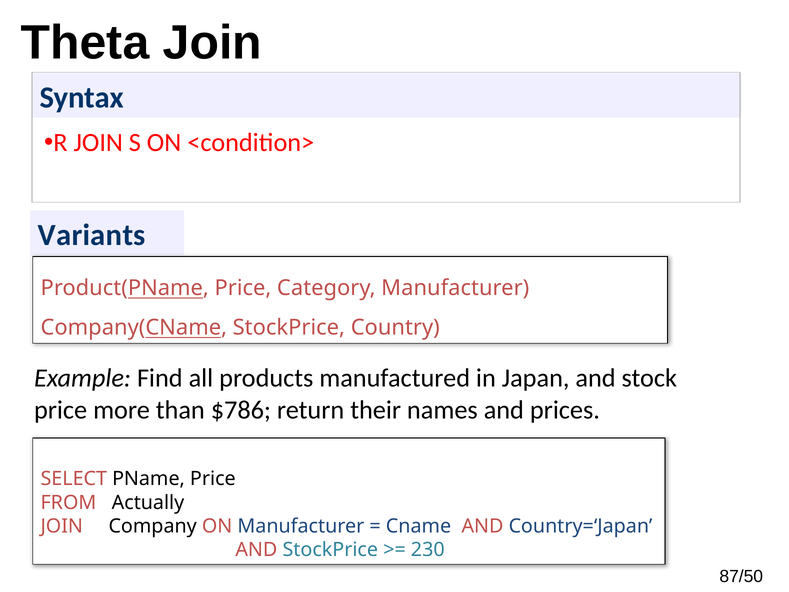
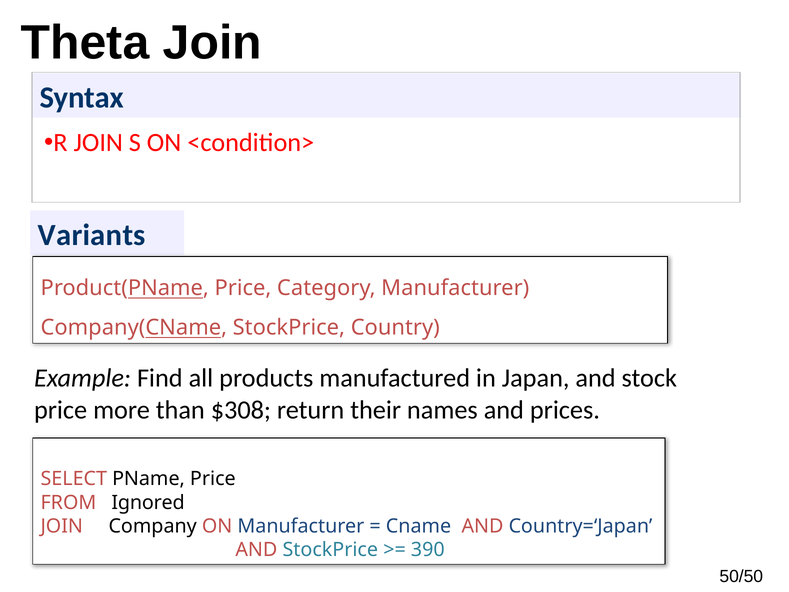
$786: $786 -> $308 (241, 410)
Actually: Actually -> Ignored (148, 502)
230: 230 -> 390 (428, 550)
87/50: 87/50 -> 50/50 (741, 576)
